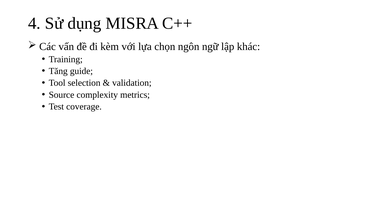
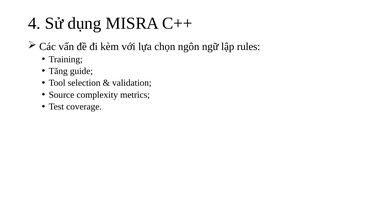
khác: khác -> rules (249, 47)
